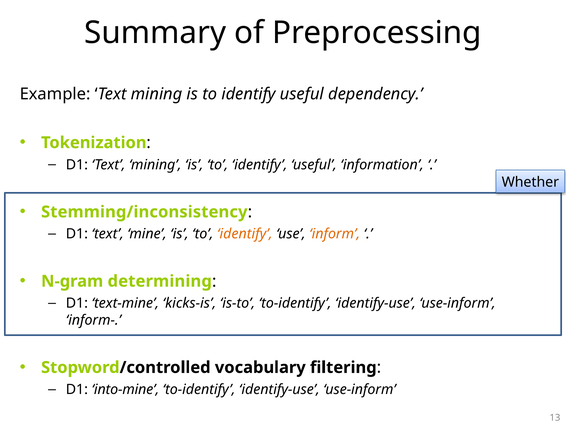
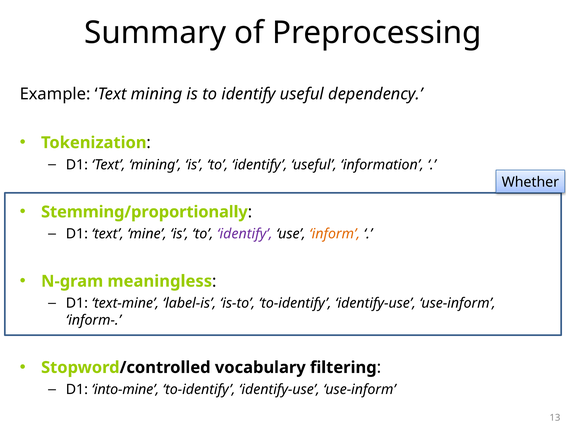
Stemming/inconsistency: Stemming/inconsistency -> Stemming/proportionally (144, 212)
identify colour: orange -> purple (245, 234)
determining: determining -> meaningless (160, 281)
kicks-is: kicks-is -> label-is (189, 303)
